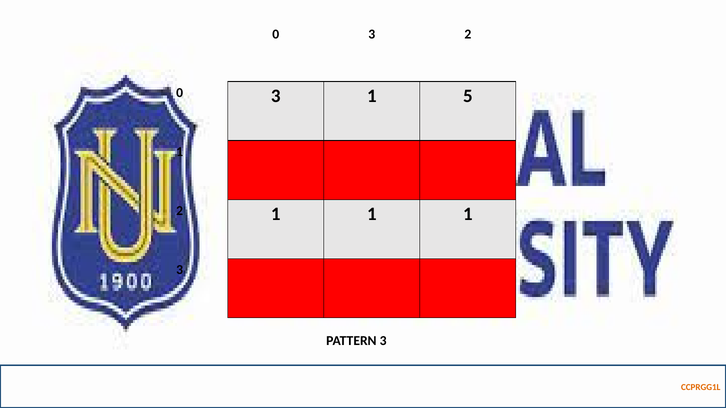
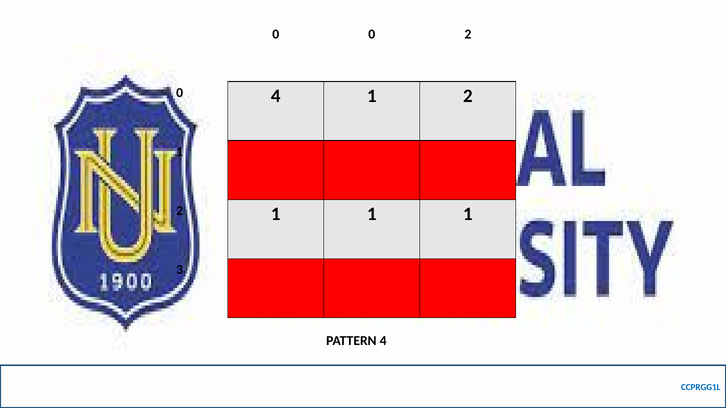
3: 3 -> 0 (372, 34)
3: 3 -> 4 (276, 96)
5: 5 -> 2 (468, 96)
PATTERN 3: 3 -> 4 (383, 341)
CCPRGG1L colour: orange -> blue (701, 388)
